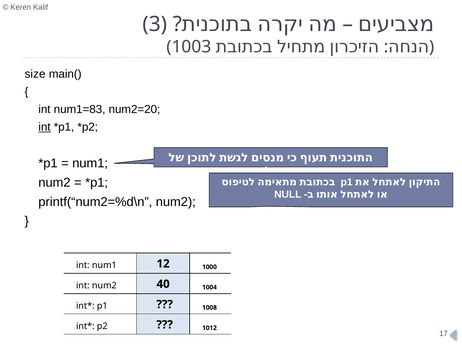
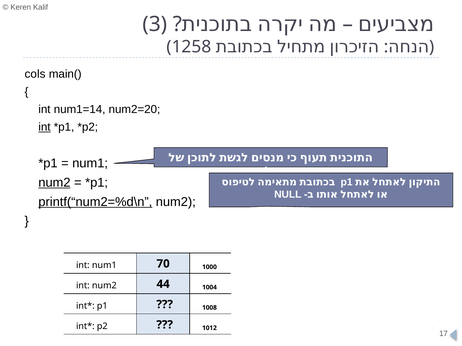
1003: 1003 -> 1258 (192, 47)
size: size -> cols (35, 74)
num1=83: num1=83 -> num1=14 (80, 110)
num2 underline: none -> present (54, 183)
printf(“num2=%d\n underline: none -> present (95, 202)
12: 12 -> 70 (163, 264)
40: 40 -> 44 (163, 284)
